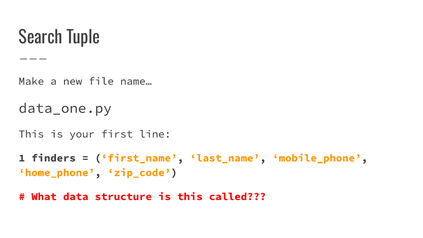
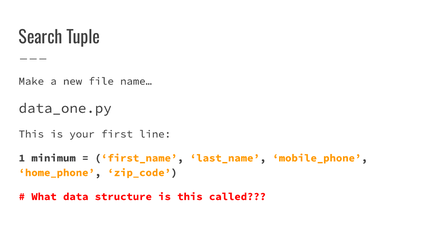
finders: finders -> minimum (54, 158)
